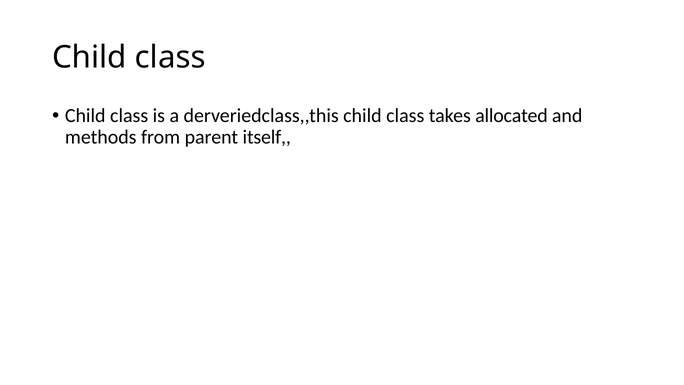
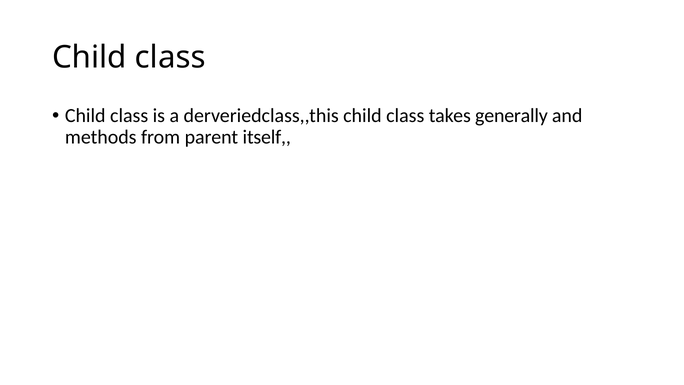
allocated: allocated -> generally (511, 116)
